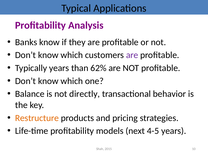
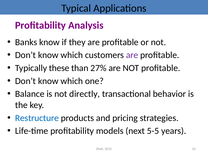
Typically years: years -> these (59, 68)
62%: 62% -> 27% (98, 68)
Restructure colour: orange -> blue (37, 118)
4-5: 4-5 -> 5-5 (153, 131)
